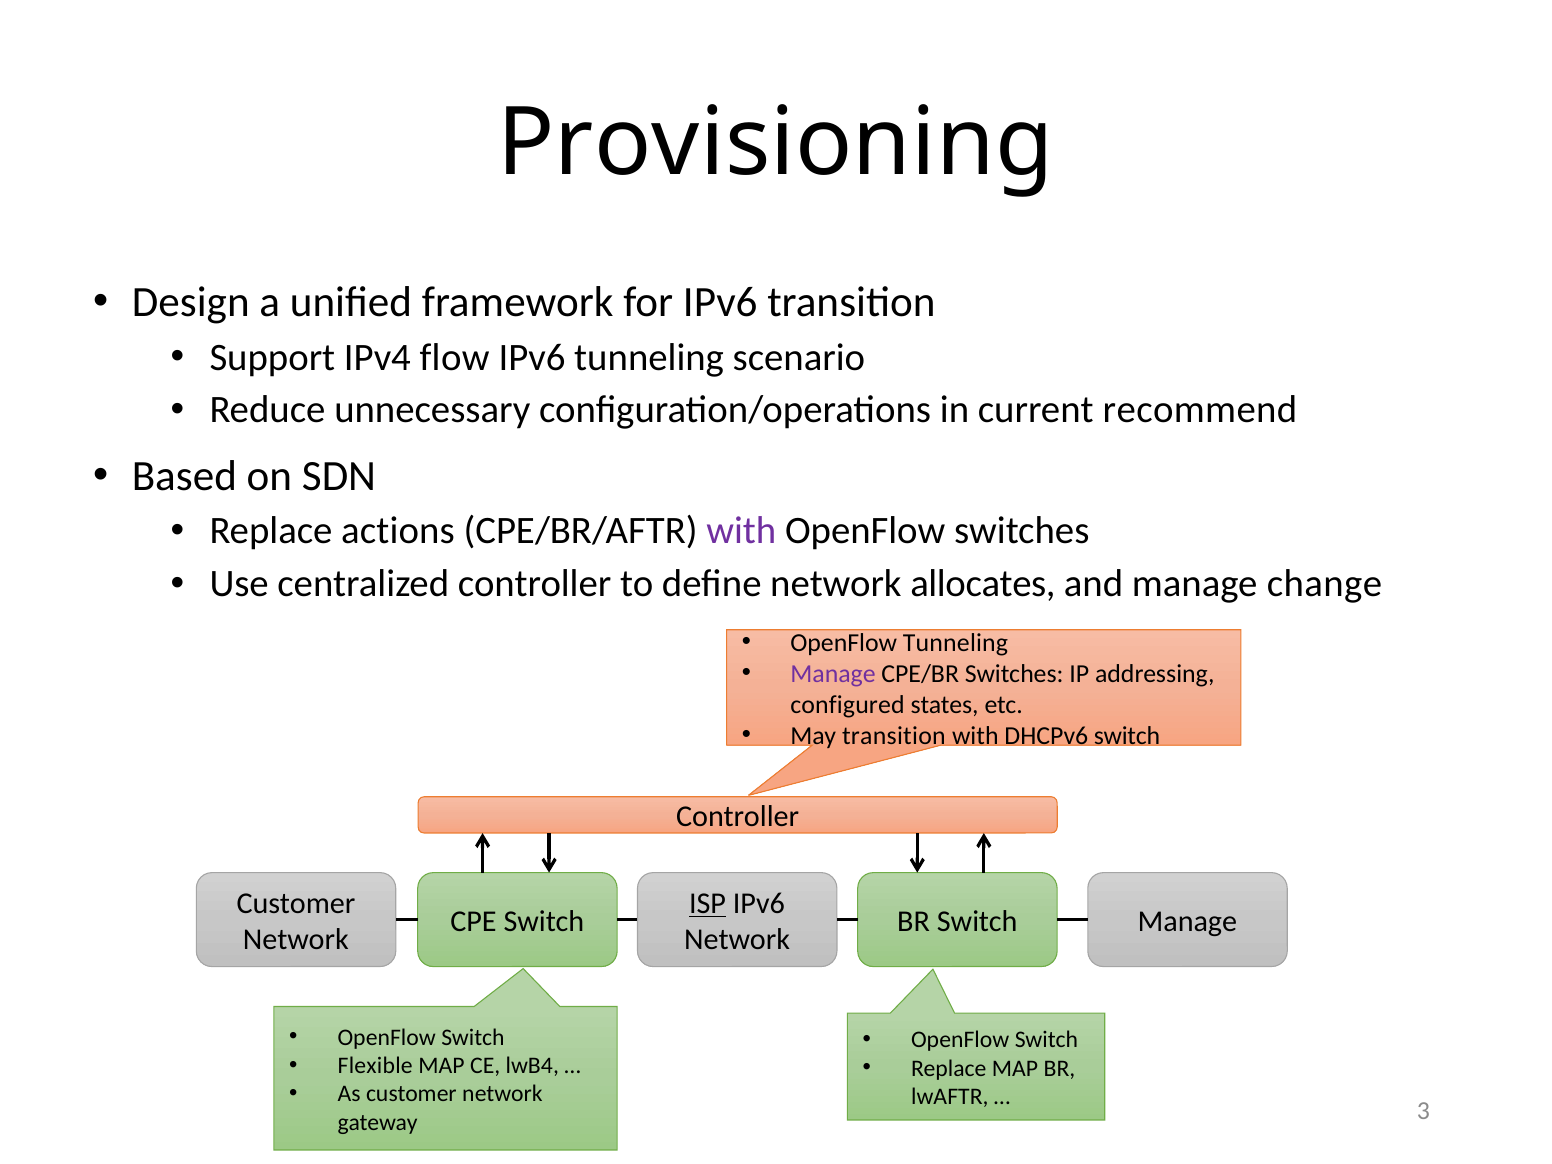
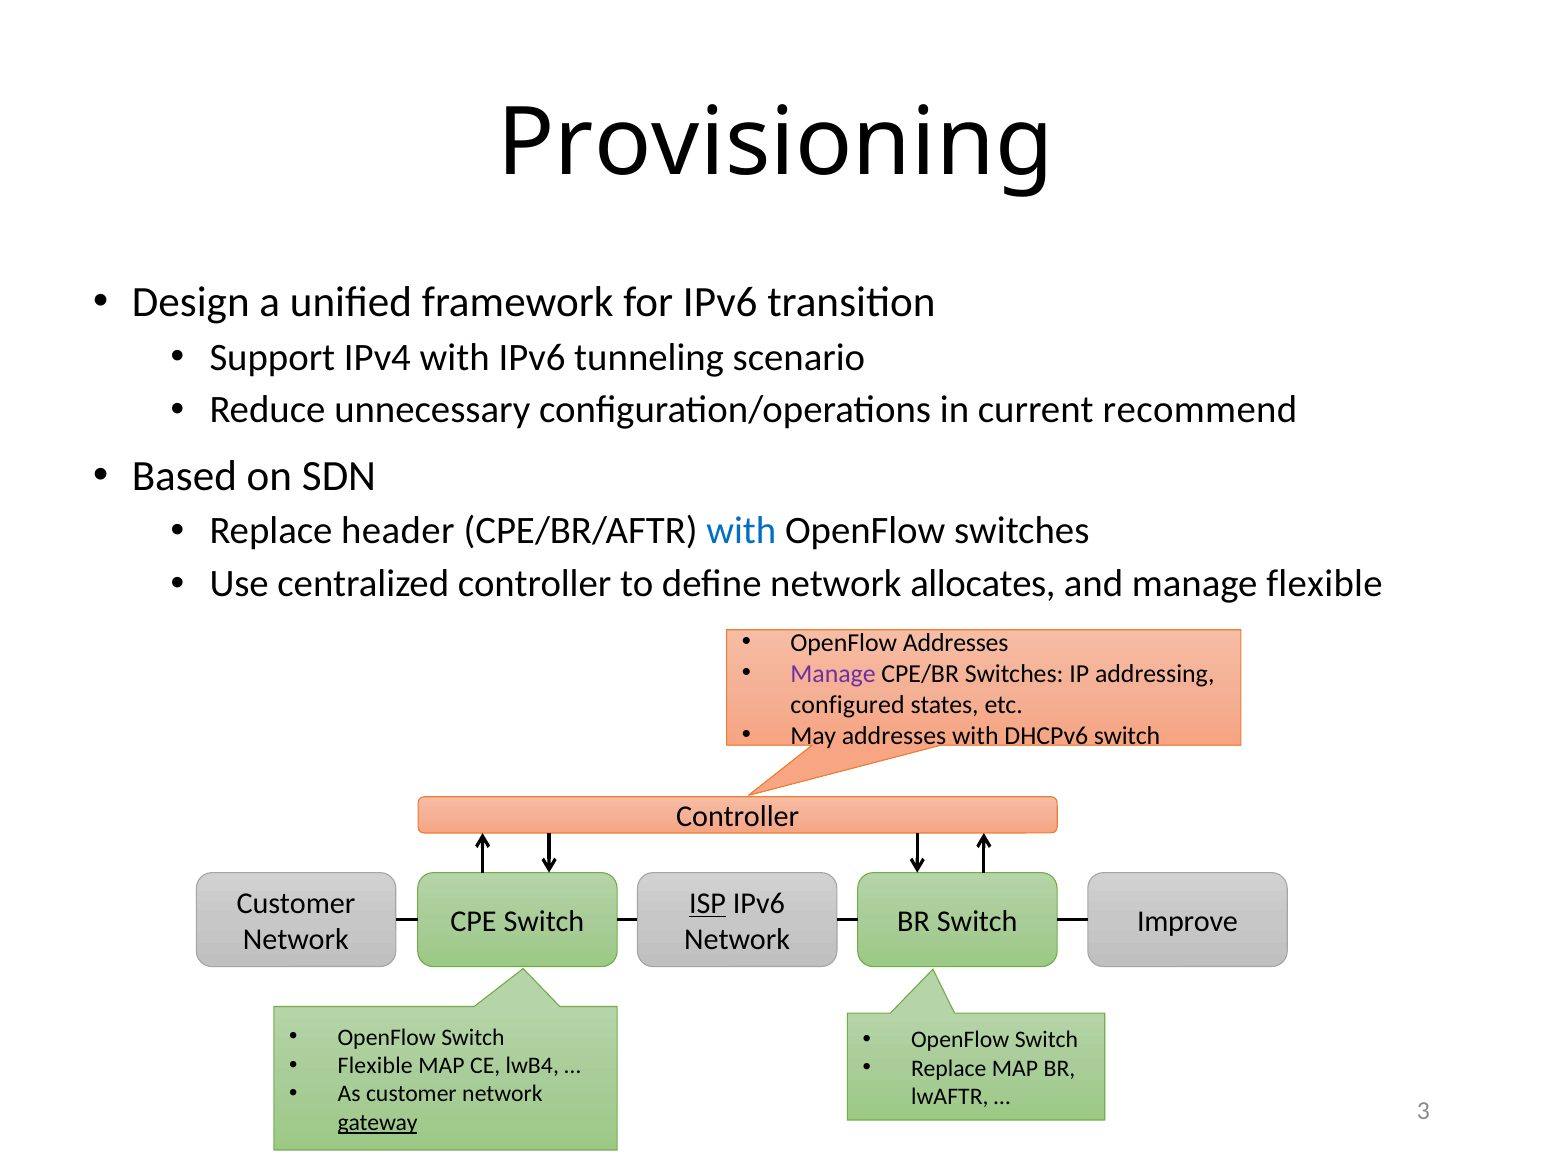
IPv4 flow: flow -> with (455, 357)
actions: actions -> header (398, 531)
with colour: purple -> blue (741, 531)
manage change: change -> flexible (1324, 584)
OpenFlow Tunneling: Tunneling -> Addresses (956, 643)
May transition: transition -> addresses (894, 736)
Manage: Manage -> Improve (1187, 922)
gateway underline: none -> present (378, 1123)
